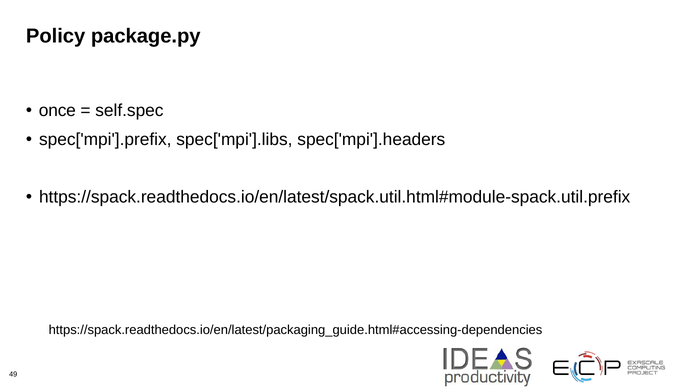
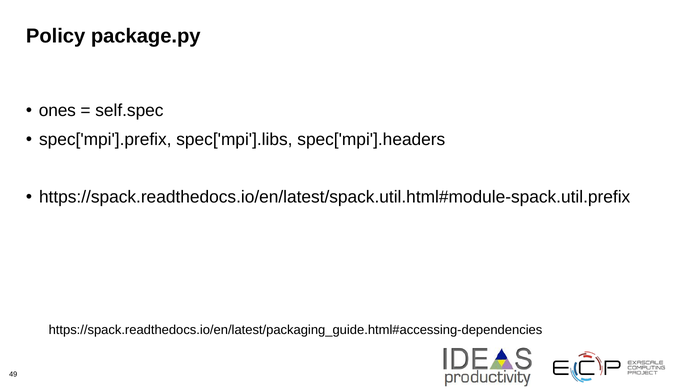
once: once -> ones (57, 110)
